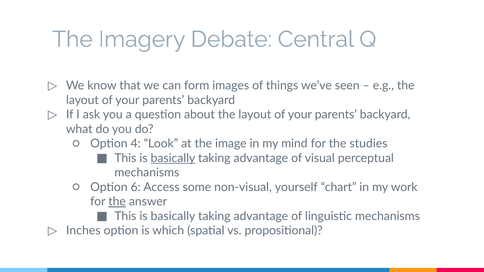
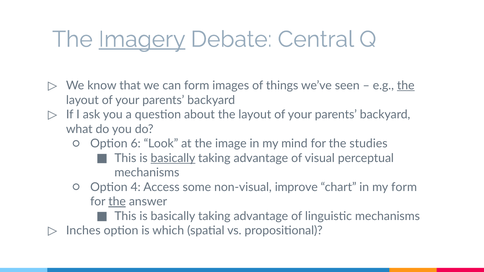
Imagery underline: none -> present (142, 39)
the underline: none -> present (406, 86)
4: 4 -> 6 (136, 144)
6: 6 -> 4 (136, 187)
yourself: yourself -> improve (296, 187)
my work: work -> form (404, 187)
